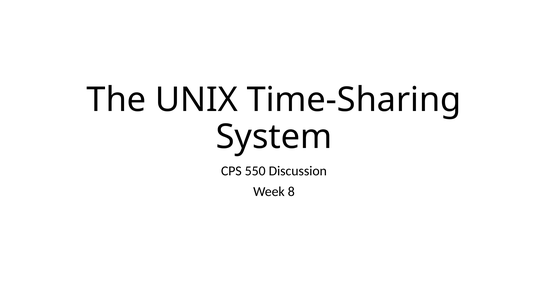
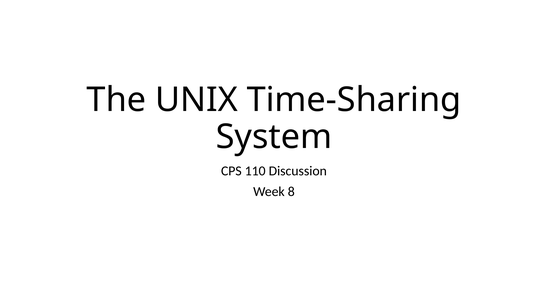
550: 550 -> 110 (255, 171)
